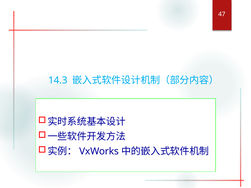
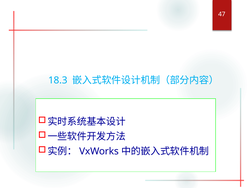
14.3: 14.3 -> 18.3 (58, 80)
